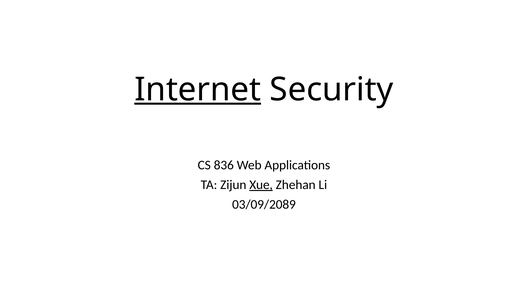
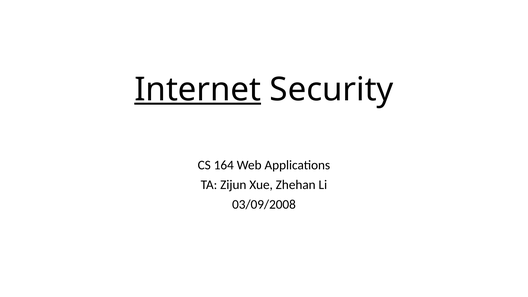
836: 836 -> 164 (224, 165)
Xue underline: present -> none (261, 185)
03/09/2089: 03/09/2089 -> 03/09/2008 (264, 205)
